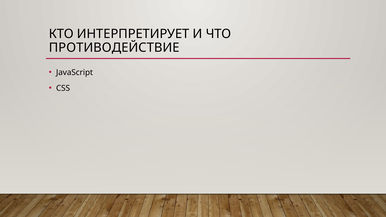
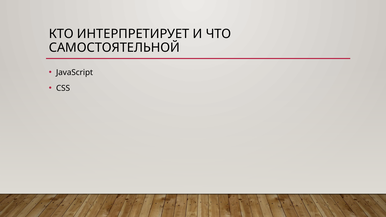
ПРОТИВОДЕЙСТВИЕ: ПРОТИВОДЕЙСТВИЕ -> САМОСТОЯТЕЛЬНОЙ (114, 48)
